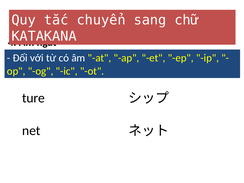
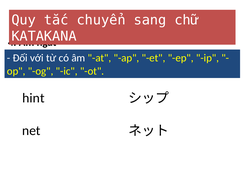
ture: ture -> hint (33, 98)
